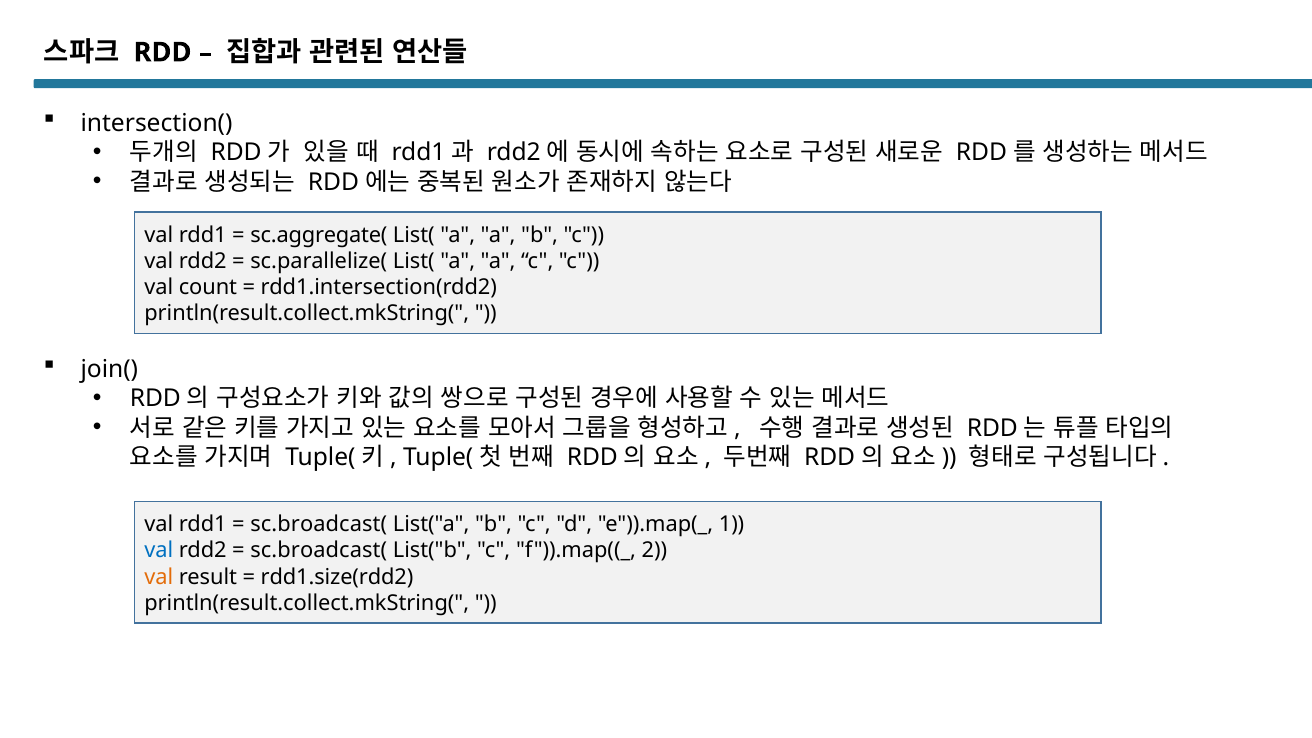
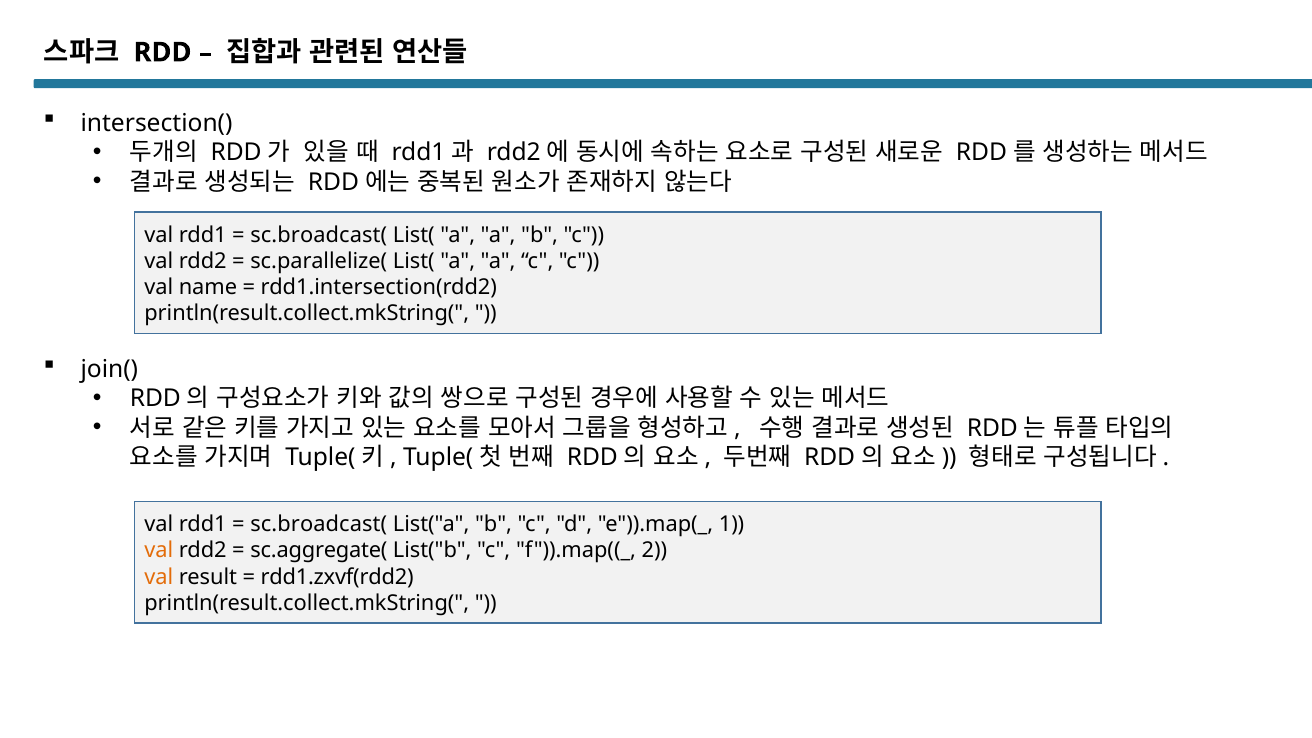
sc.aggregate(: sc.aggregate( -> sc.broadcast( (319, 235)
count: count -> name (208, 287)
val colour: blue -> orange (159, 551)
sc.broadcast(: sc.broadcast( -> sc.aggregate( (319, 551)
rdd1.size(rdd2: rdd1.size(rdd2 -> rdd1.zxvf(rdd2 (337, 577)
